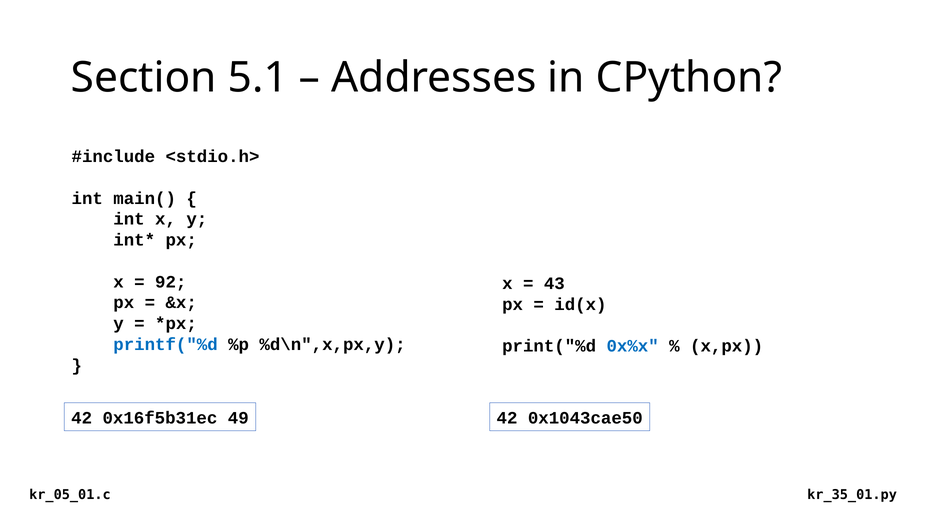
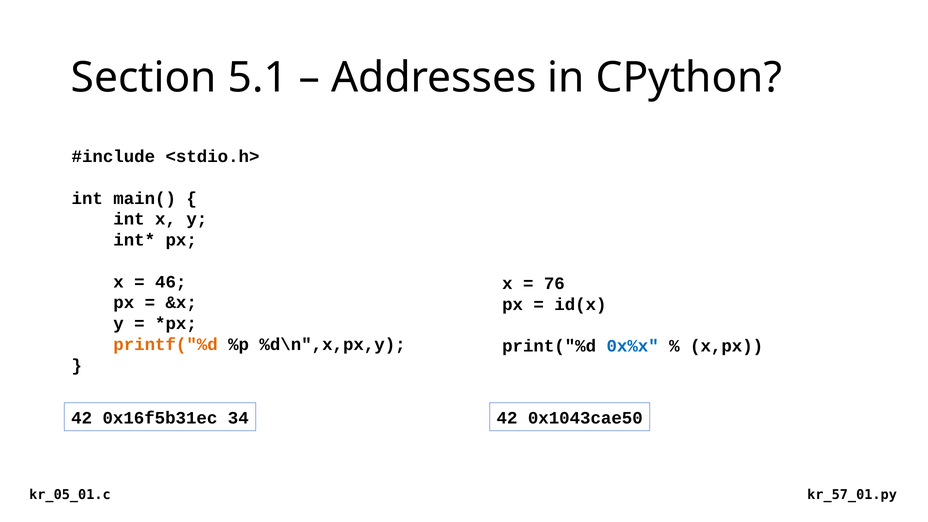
92: 92 -> 46 (171, 282)
43: 43 -> 76 (554, 284)
printf("%d colour: blue -> orange (166, 345)
49: 49 -> 34 (238, 418)
kr_35_01.py: kr_35_01.py -> kr_57_01.py (852, 495)
